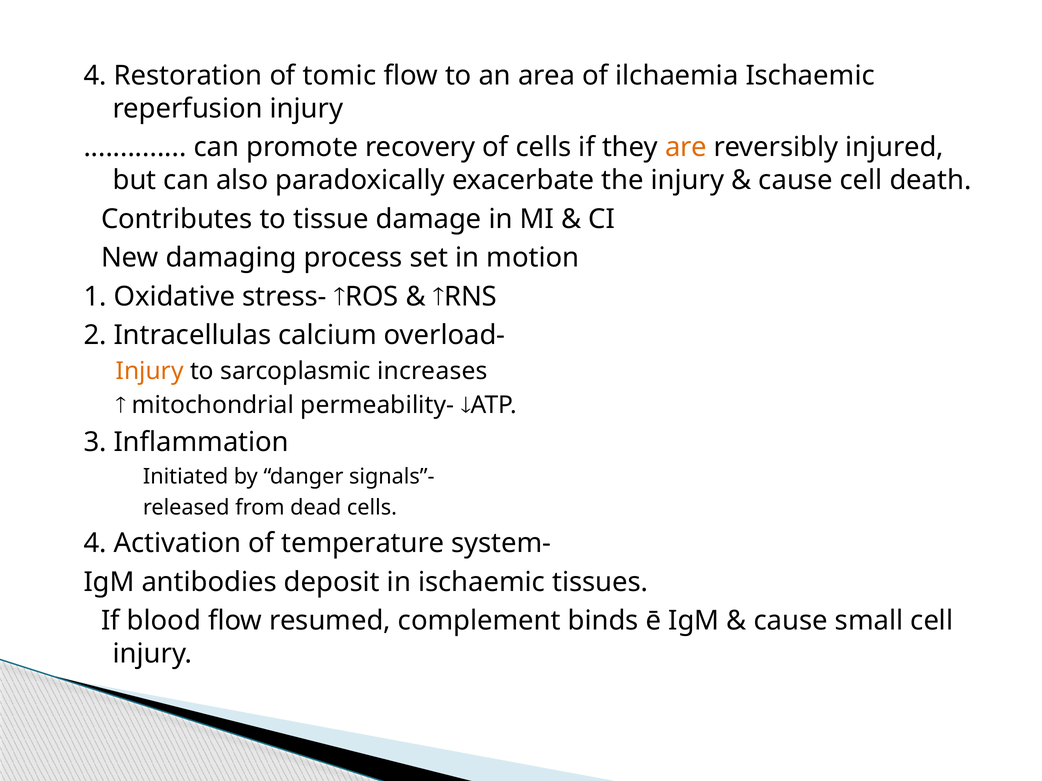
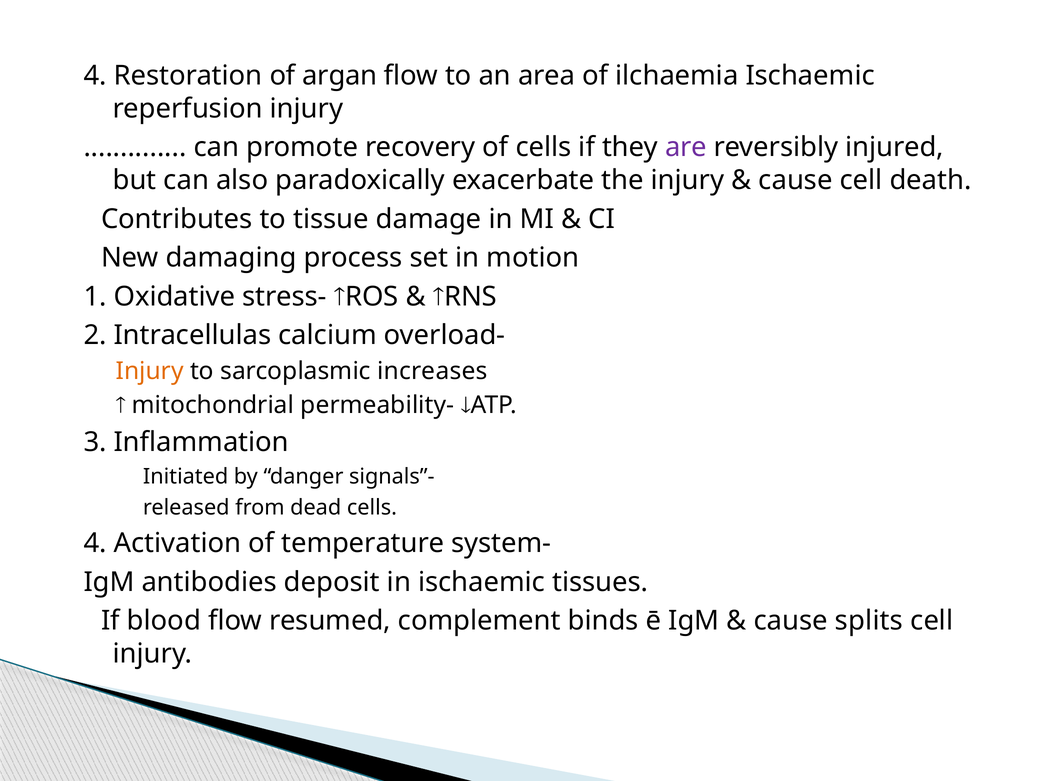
tomic: tomic -> argan (340, 76)
are colour: orange -> purple (686, 147)
small: small -> splits (869, 621)
